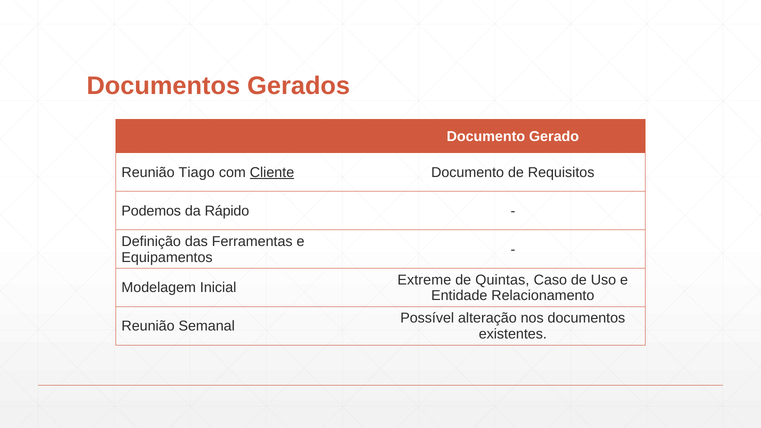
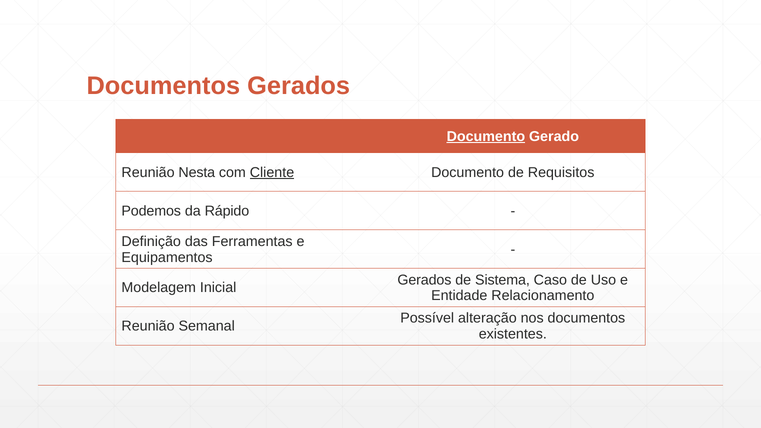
Documento underline: none -> present (486, 136)
Tiago: Tiago -> Nesta (197, 172)
Extreme: Extreme -> Gerados (424, 280)
Quintas: Quintas -> Sistema (502, 280)
